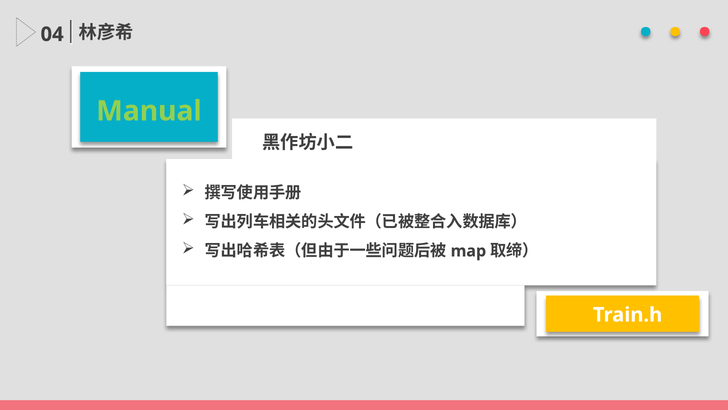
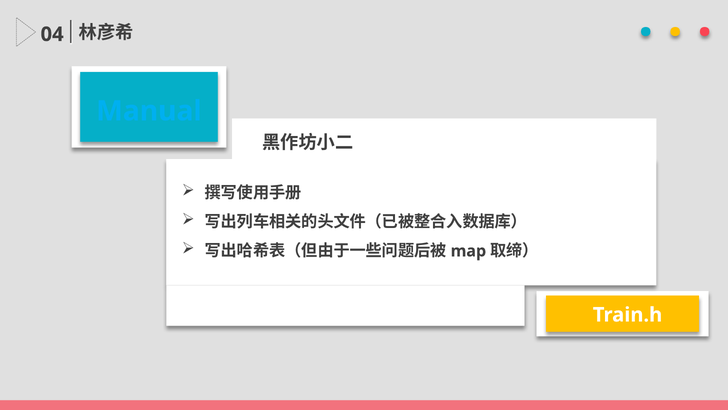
Manual colour: light green -> light blue (149, 111)
